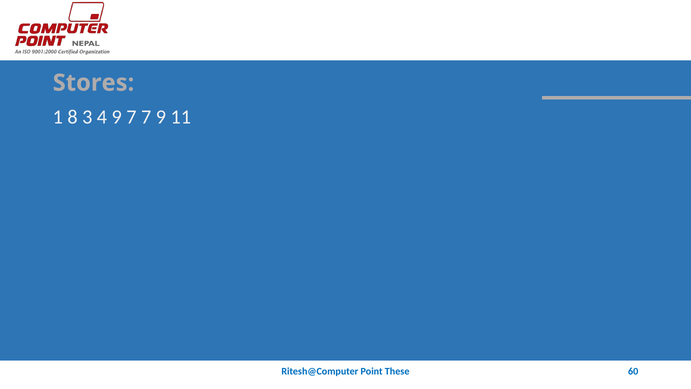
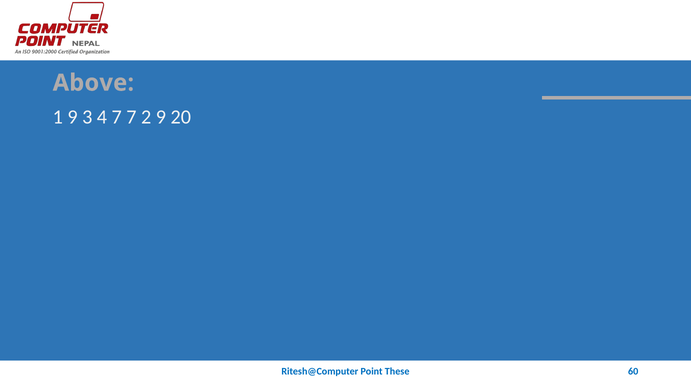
Stores: Stores -> Above (93, 83)
1 8: 8 -> 9 (72, 117)
4 9: 9 -> 7 (117, 117)
7 7: 7 -> 2 (146, 117)
11: 11 -> 20 (181, 117)
